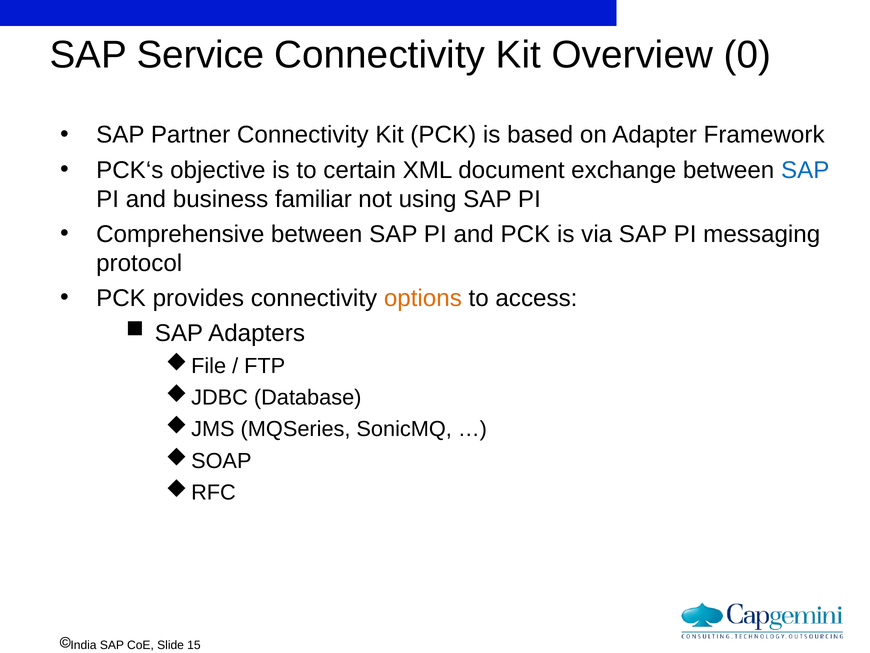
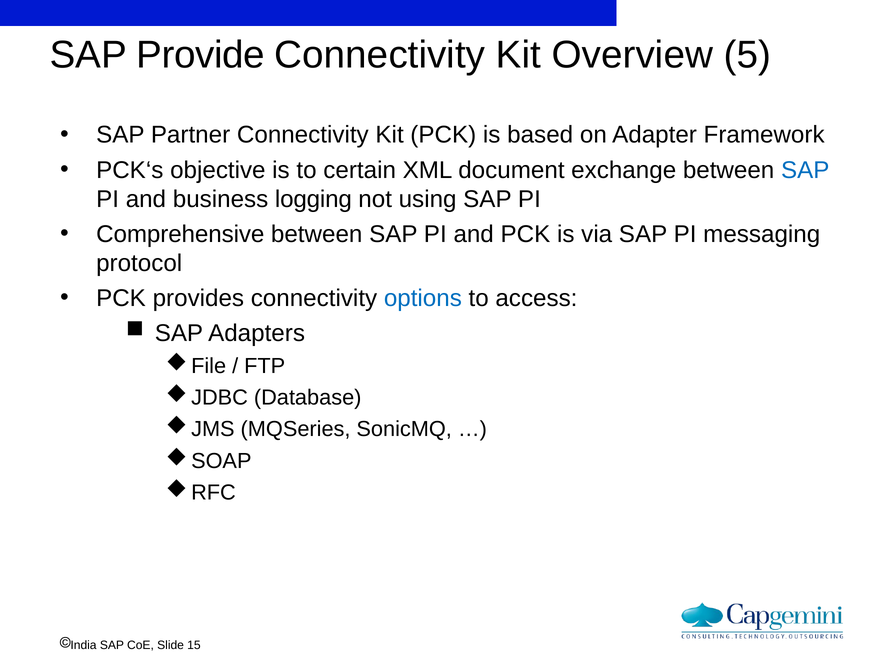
Service: Service -> Provide (201, 55)
0: 0 -> 5 (747, 55)
familiar: familiar -> logging (313, 199)
options colour: orange -> blue (423, 298)
